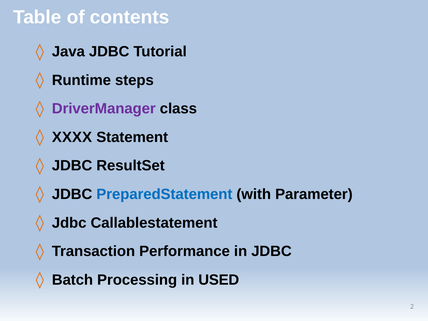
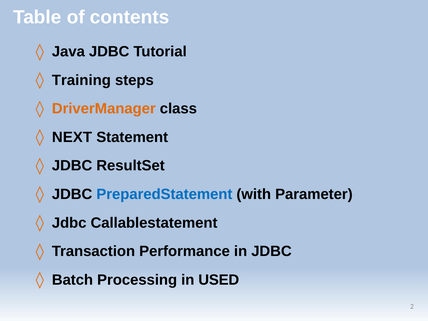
Runtime: Runtime -> Training (81, 80)
DriverManager colour: purple -> orange (104, 109)
XXXX: XXXX -> NEXT (72, 137)
